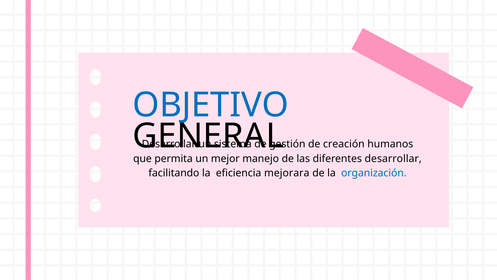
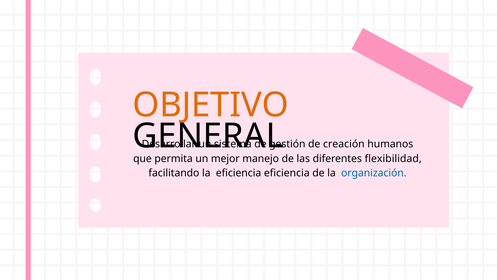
OBJETIVO colour: blue -> orange (211, 105)
diferentes desarrollar: desarrollar -> flexibilidad (393, 158)
eficiencia mejorara: mejorara -> eficiencia (287, 173)
